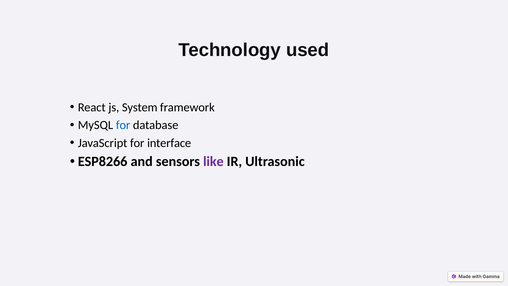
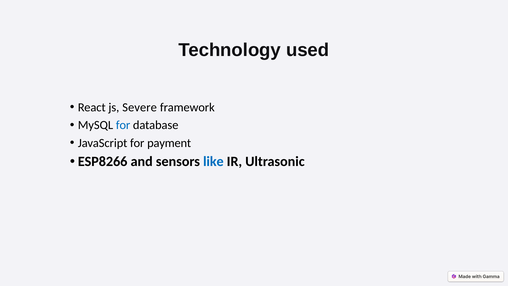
System: System -> Severe (140, 107)
interface: interface -> payment (169, 143)
like colour: purple -> blue (213, 161)
